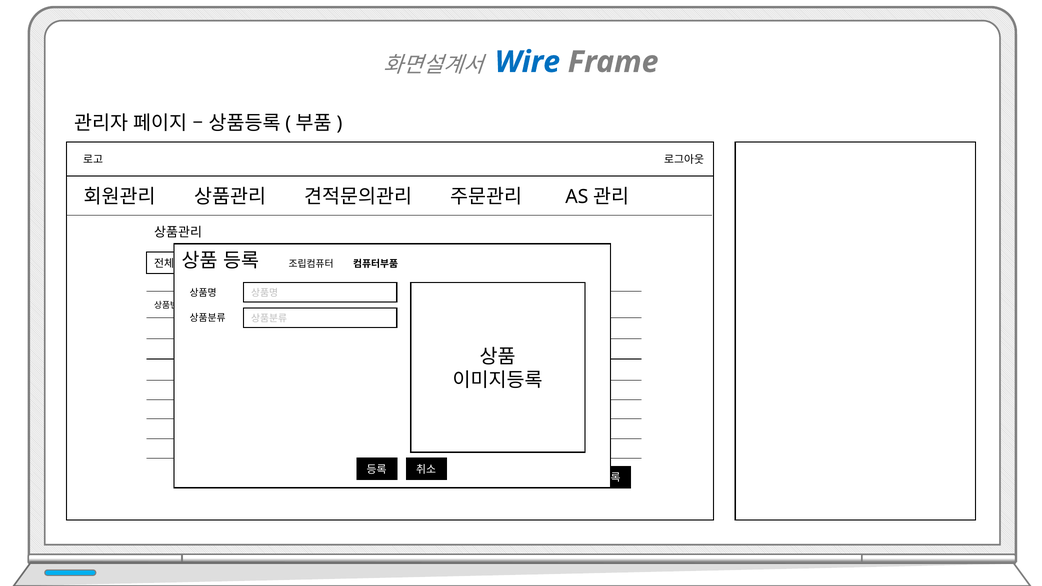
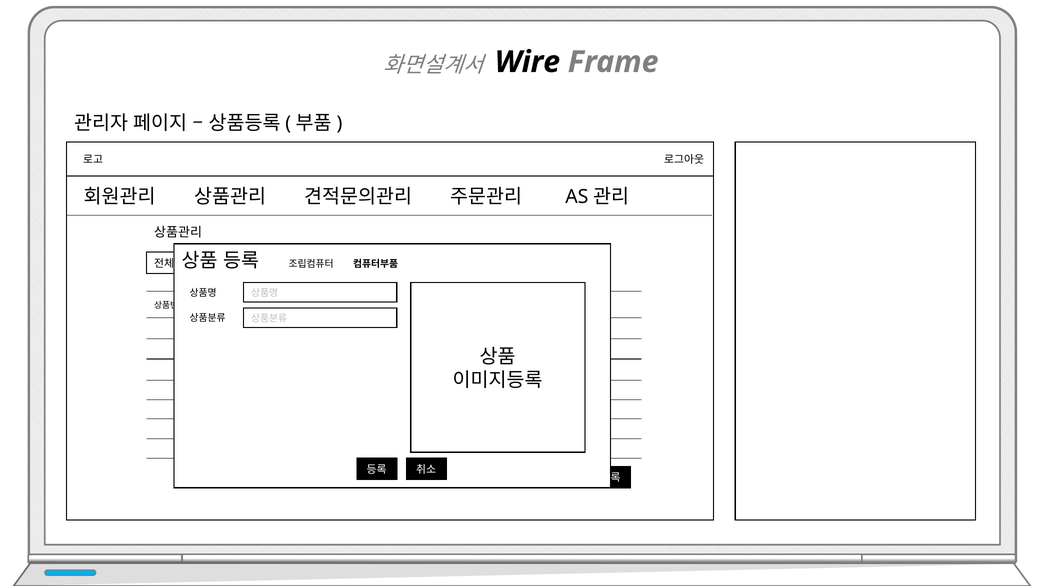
Wire colour: blue -> black (527, 62)
